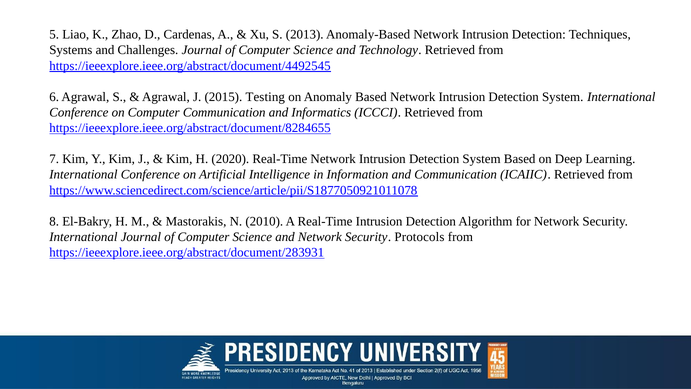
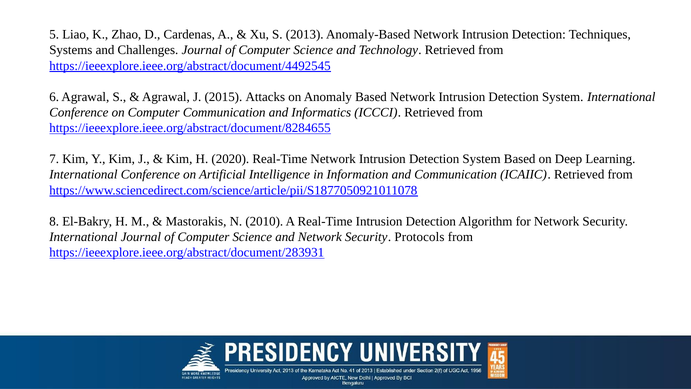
Testing: Testing -> Attacks (265, 97)
